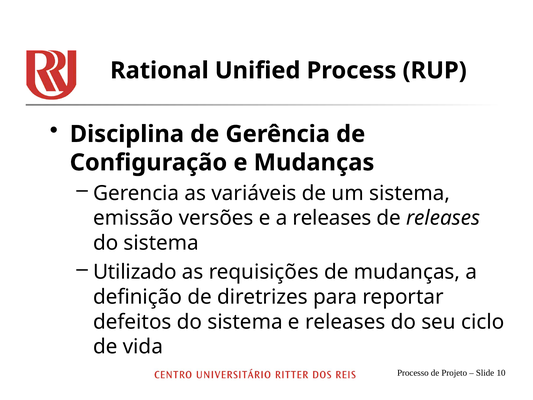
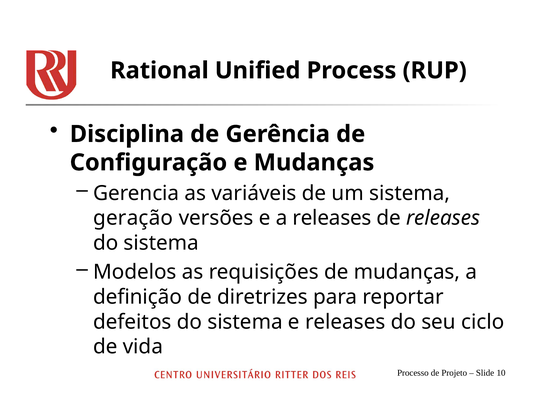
emissão: emissão -> geração (133, 218)
Utilizado: Utilizado -> Modelos (135, 272)
